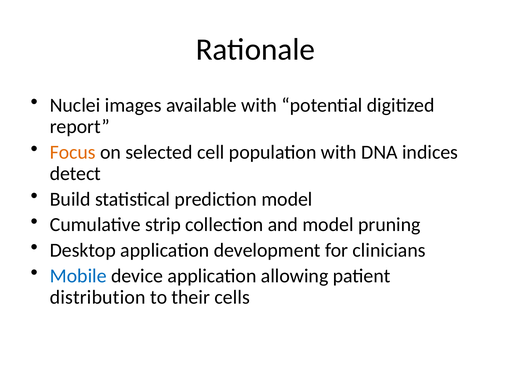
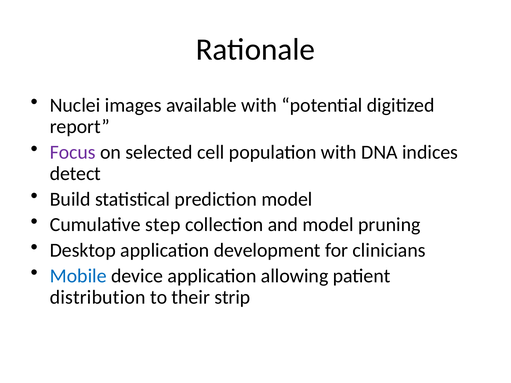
Focus colour: orange -> purple (73, 152)
strip: strip -> step (163, 225)
cells: cells -> strip (232, 297)
